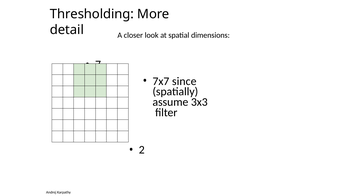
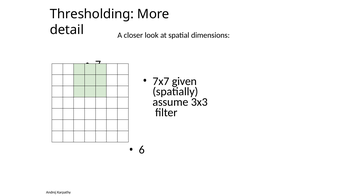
since: since -> given (184, 81)
2: 2 -> 6 (142, 150)
